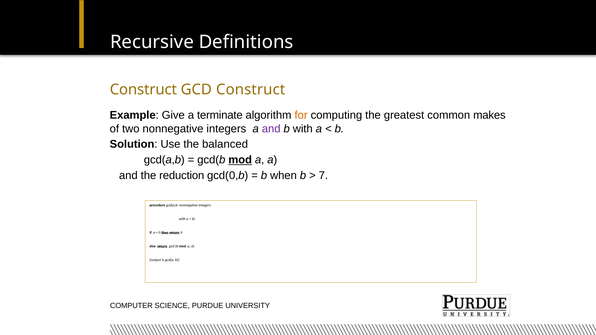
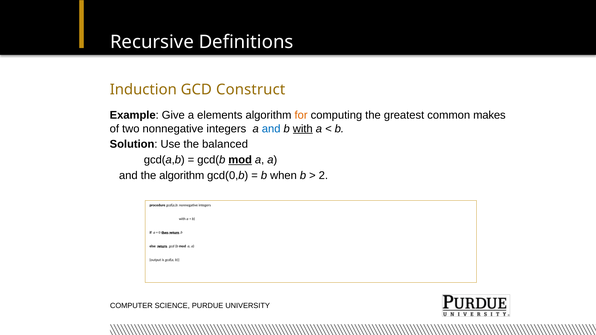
Construct: Construct -> Induction (143, 90)
terminate: terminate -> elements (220, 115)
and colour: purple -> blue (271, 129)
with underline: none -> present (303, 129)
the reduction: reduction -> algorithm (182, 176)
7: 7 -> 2 (323, 176)
